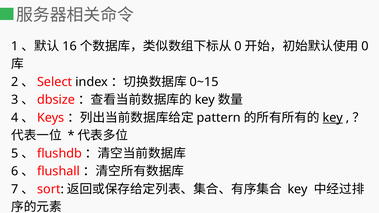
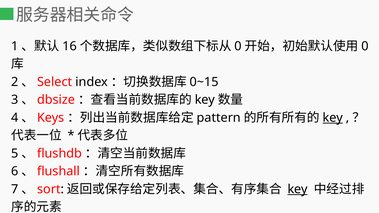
key underline: none -> present (298, 189)
